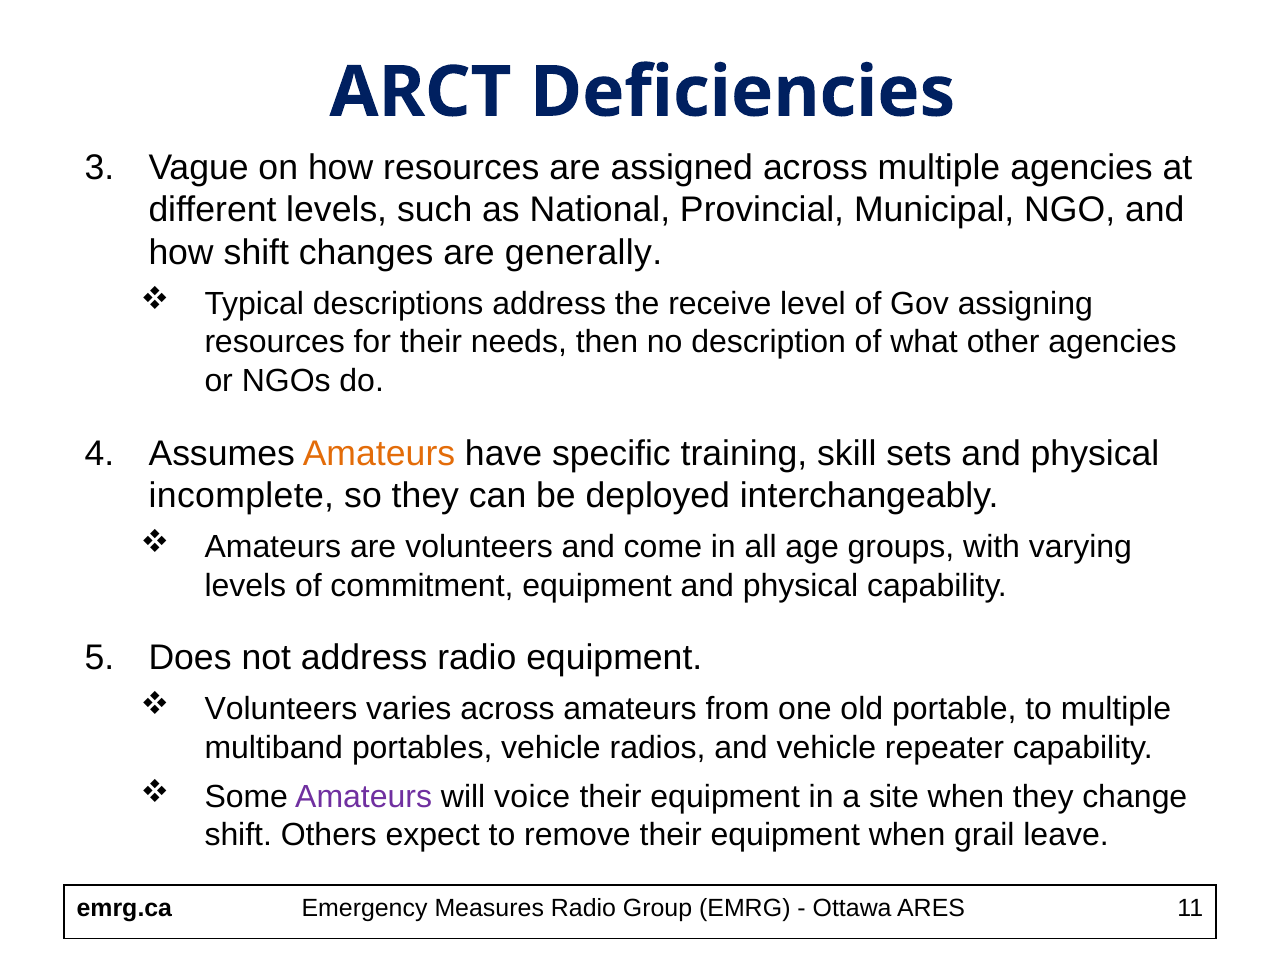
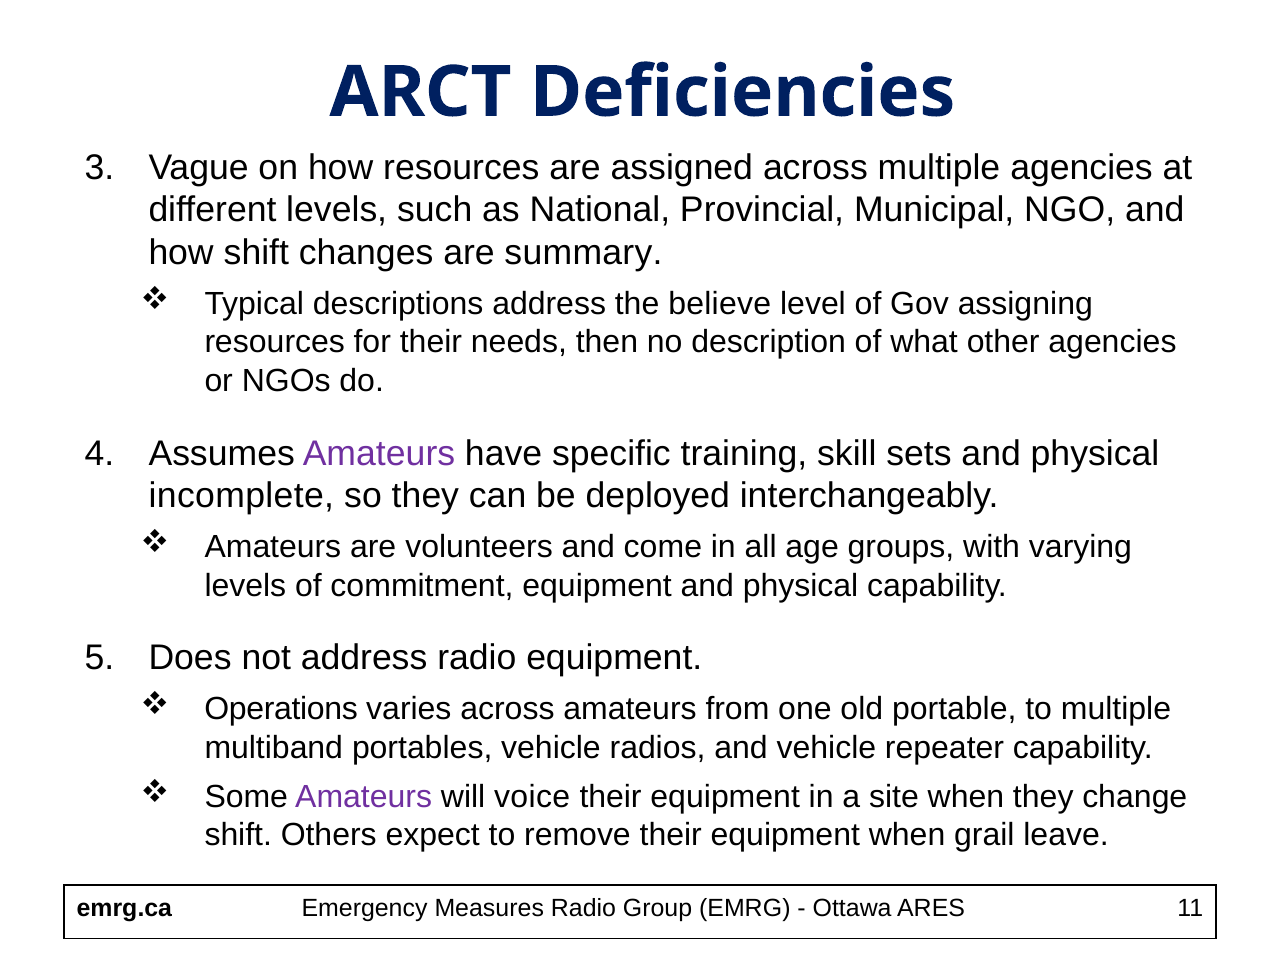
generally: generally -> summary (583, 253)
receive: receive -> believe (720, 304)
Amateurs colour: orange -> purple (379, 453)
Volunteers: Volunteers -> Operations (281, 709)
